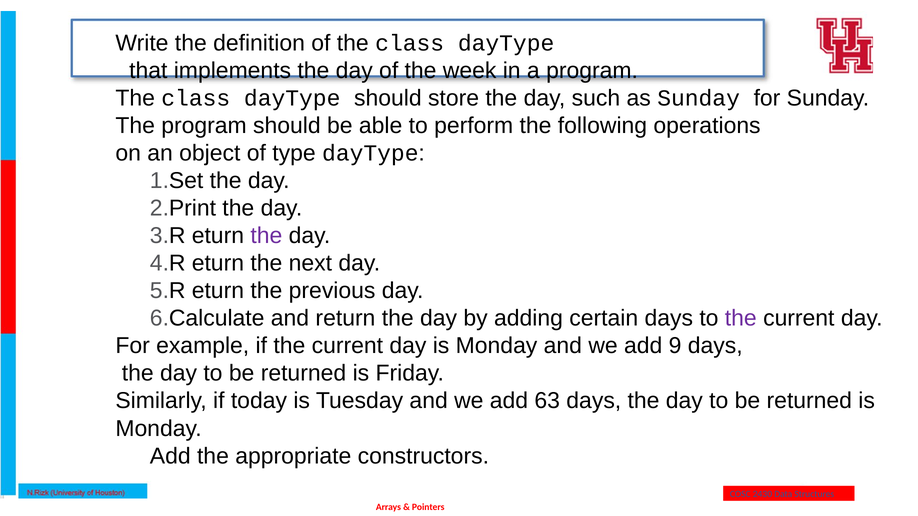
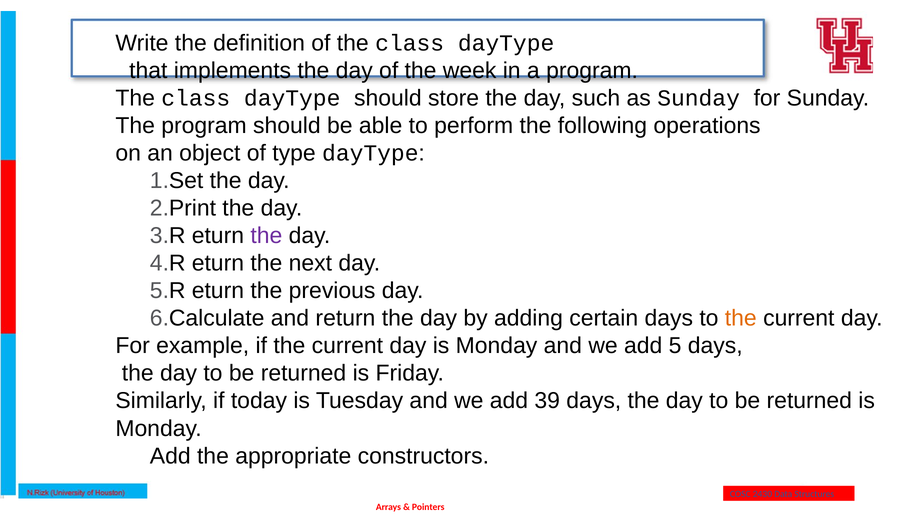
the colour: purple -> orange (741, 319)
9: 9 -> 5 (675, 346)
63: 63 -> 39 (547, 401)
